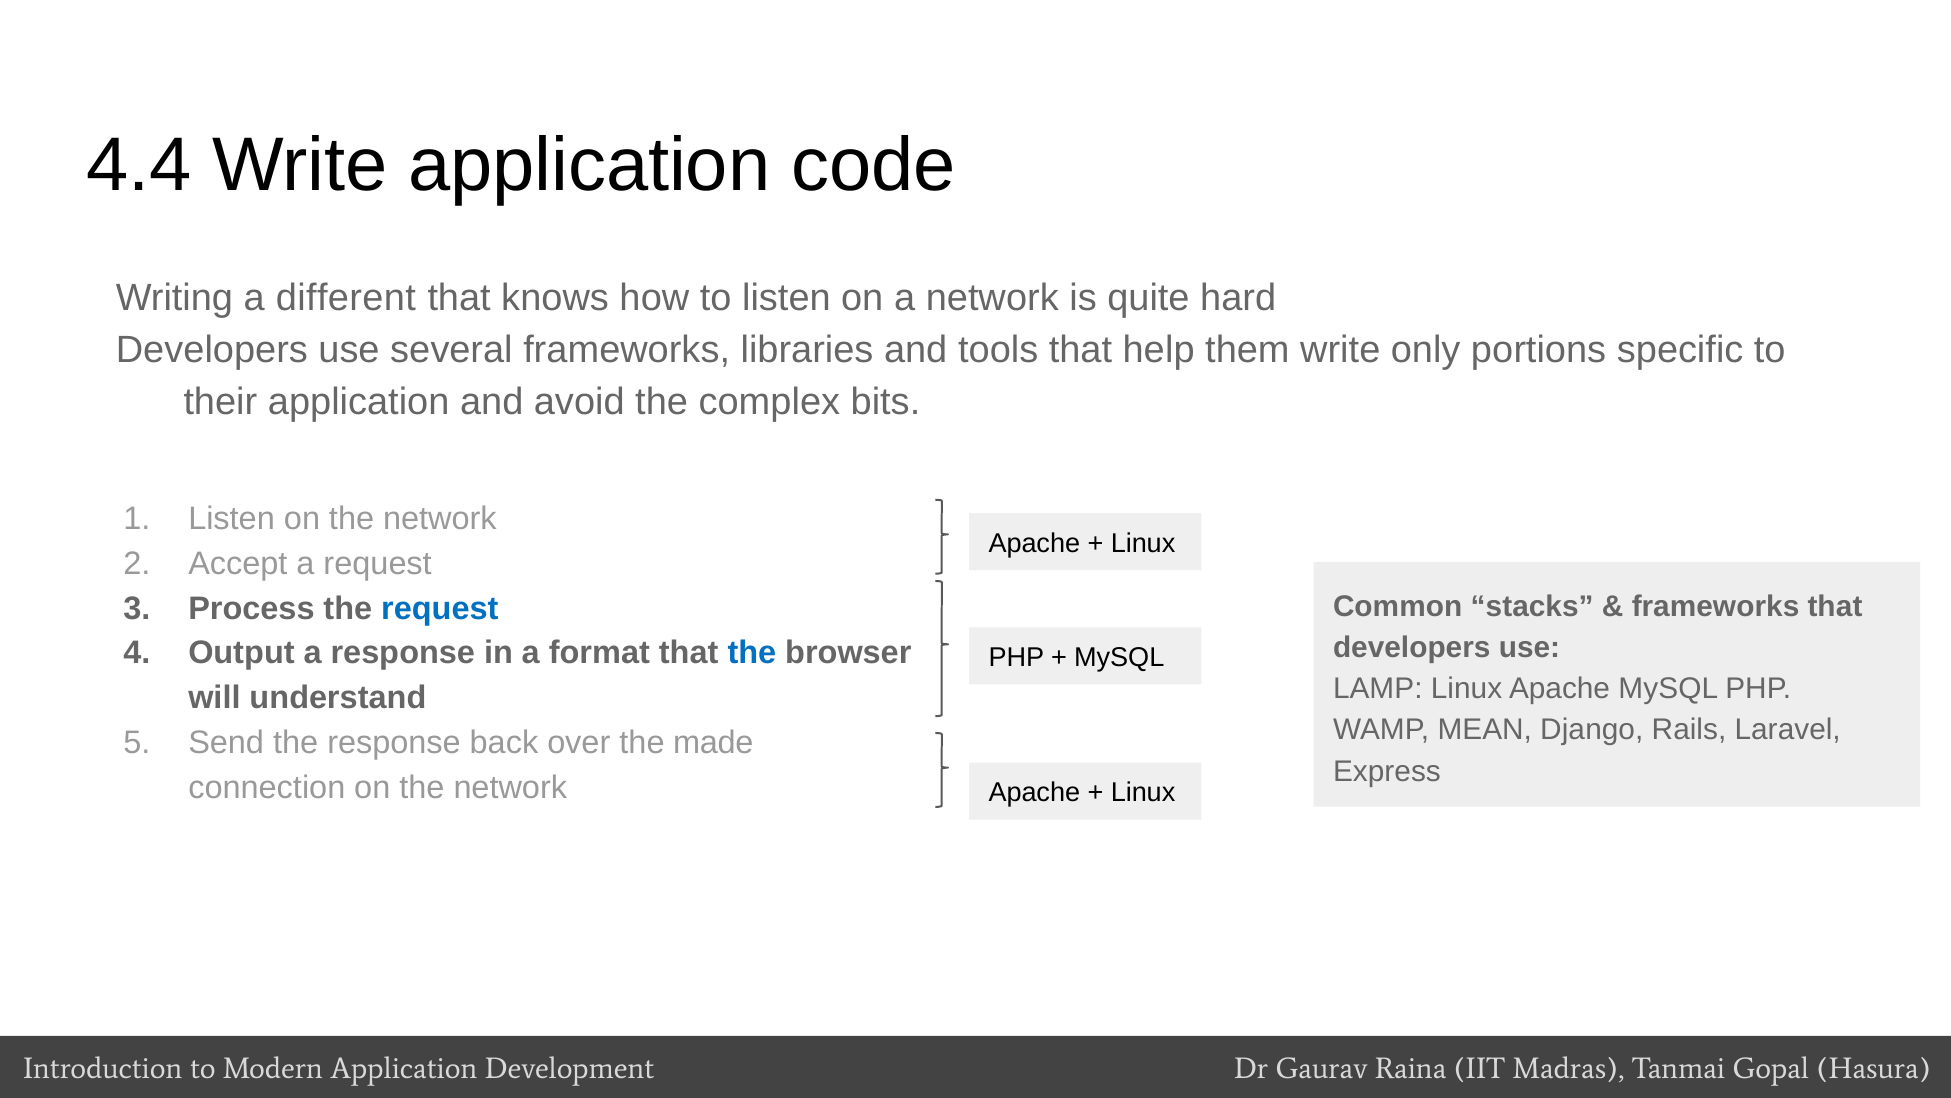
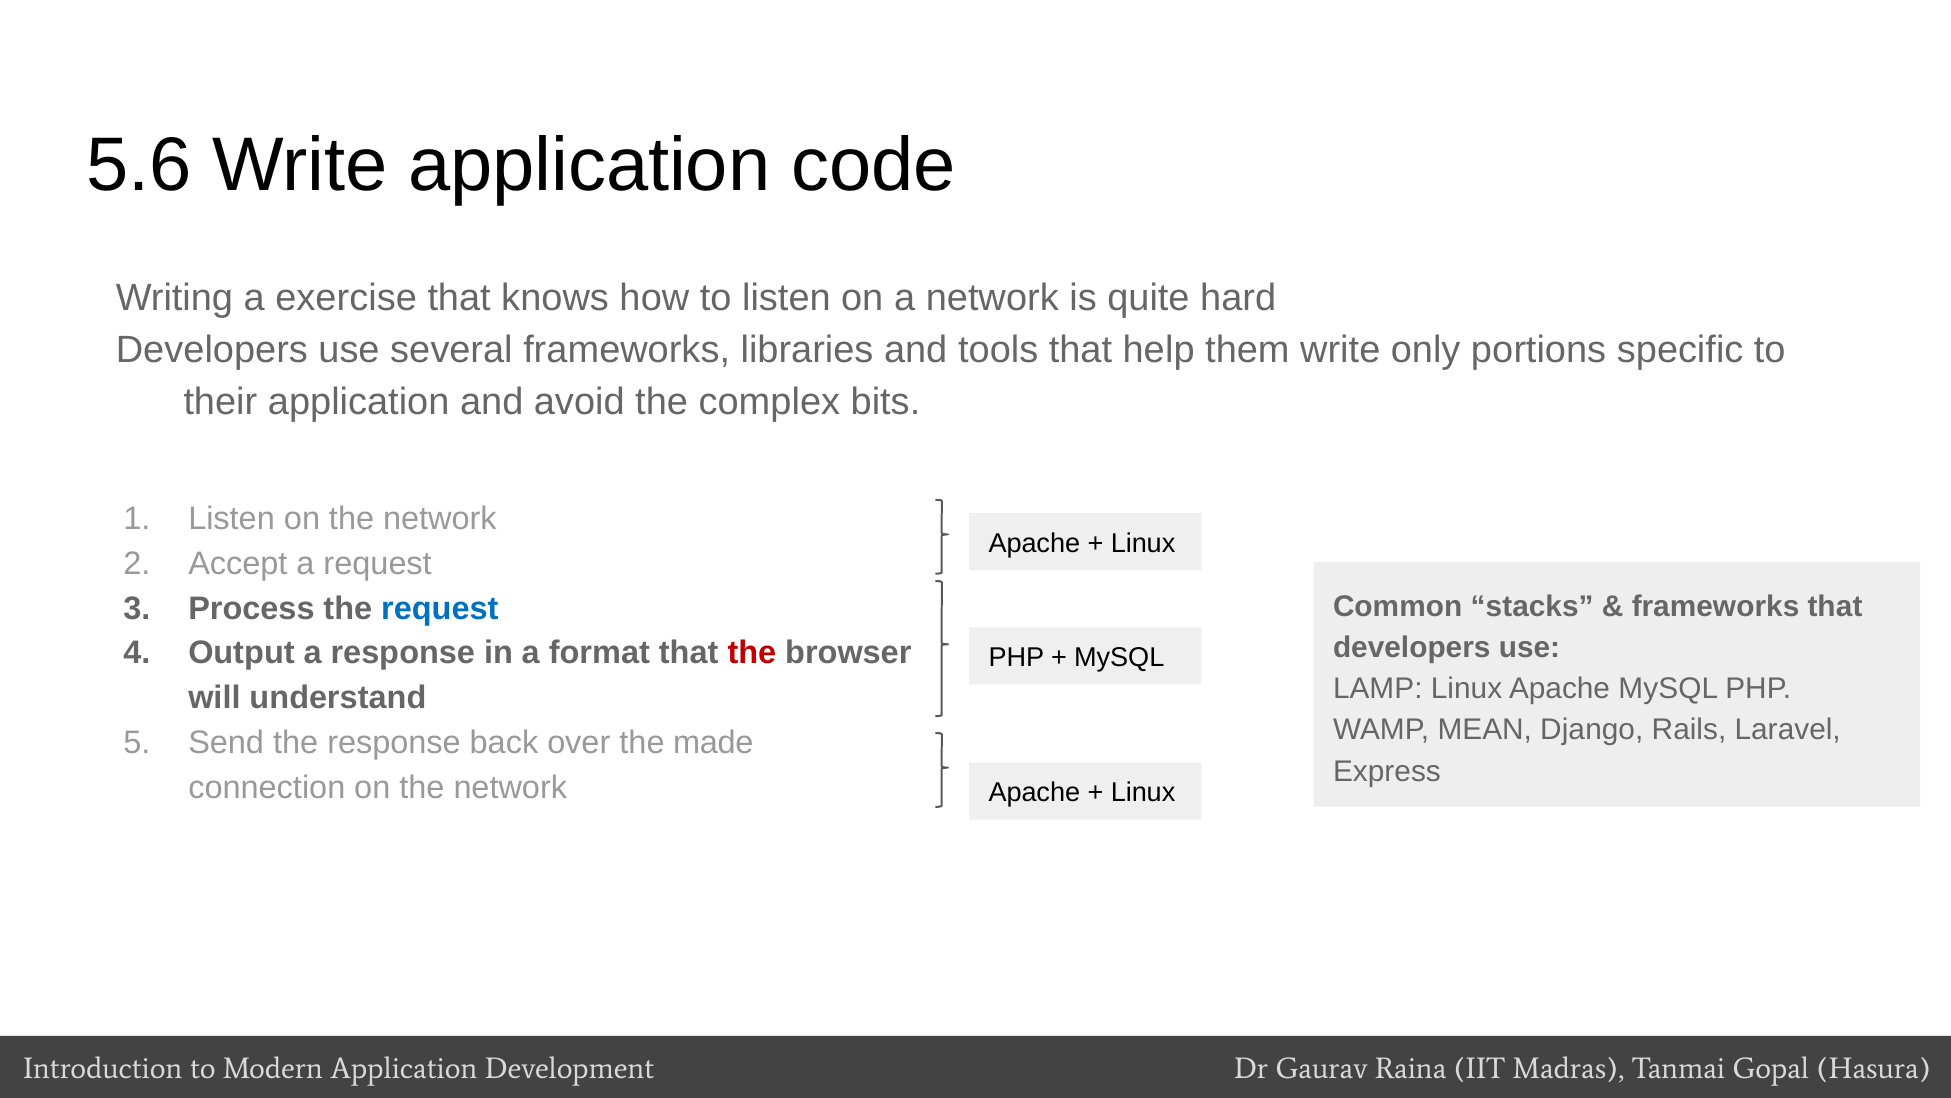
4.4: 4.4 -> 5.6 (139, 165)
different: different -> exercise (346, 298)
the colour: blue -> red (752, 653)
